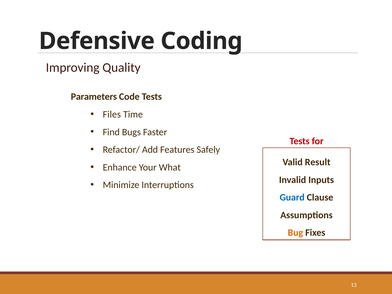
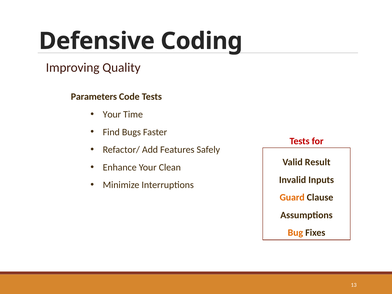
Files: Files -> Your (112, 114)
What: What -> Clean (170, 167)
Guard colour: blue -> orange (292, 197)
